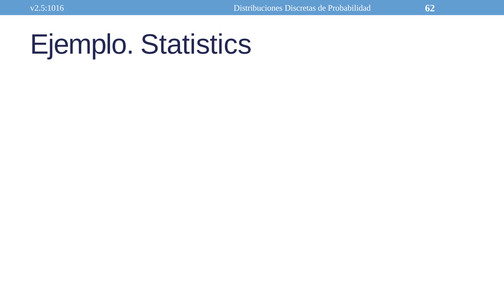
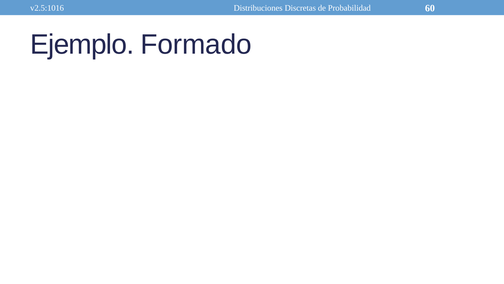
62: 62 -> 60 (430, 8)
Statistics: Statistics -> Formado (196, 44)
